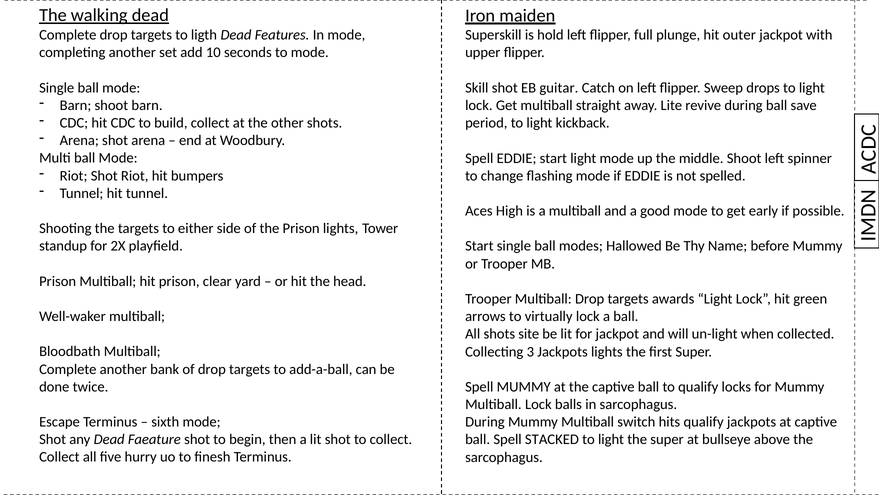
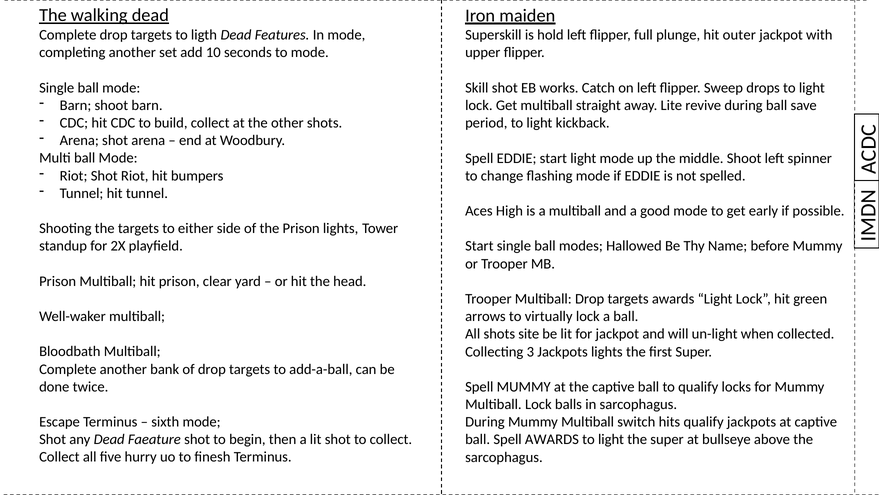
guitar: guitar -> works (559, 88)
Spell STACKED: STACKED -> AWARDS (552, 439)
